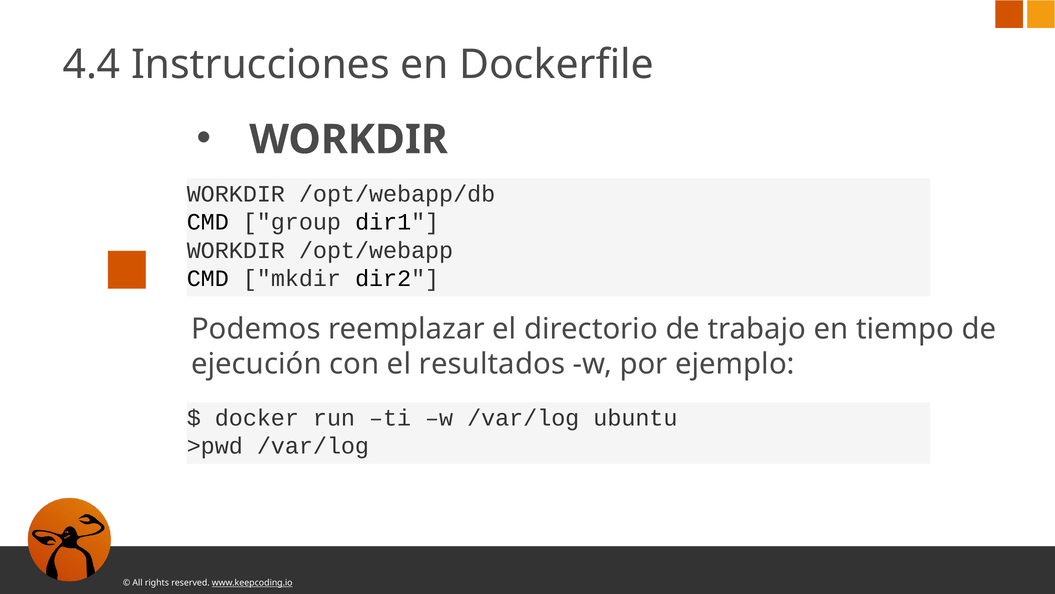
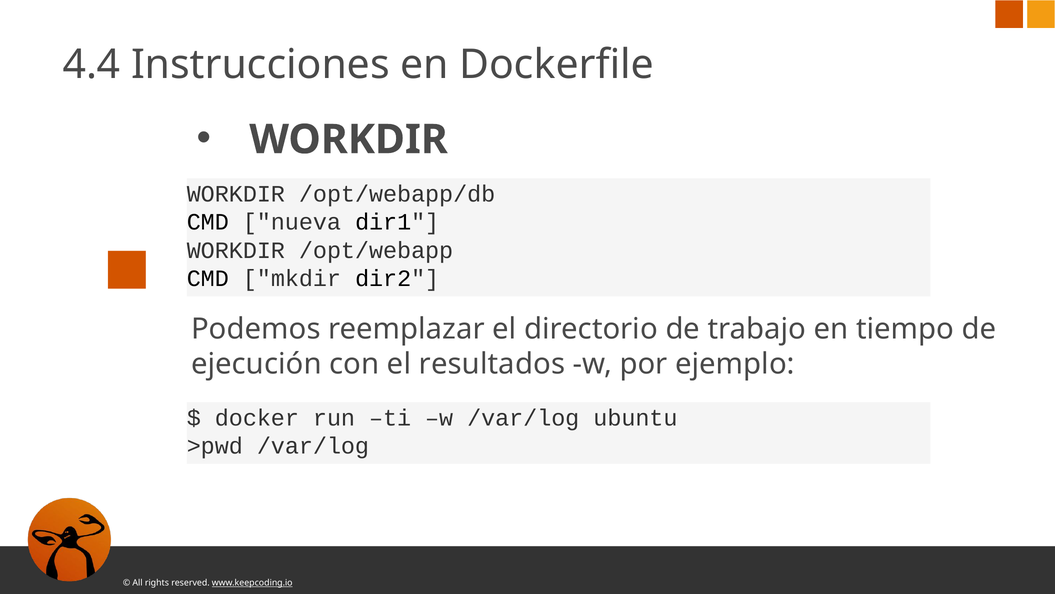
group: group -> nueva (292, 222)
